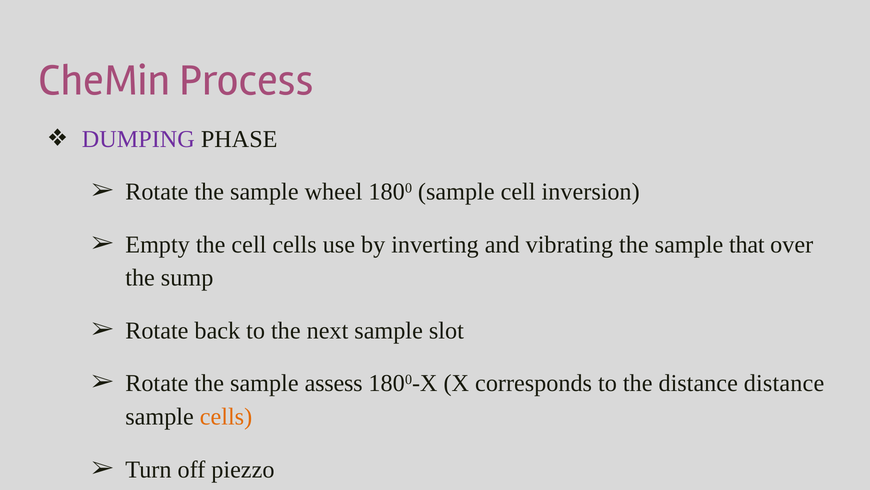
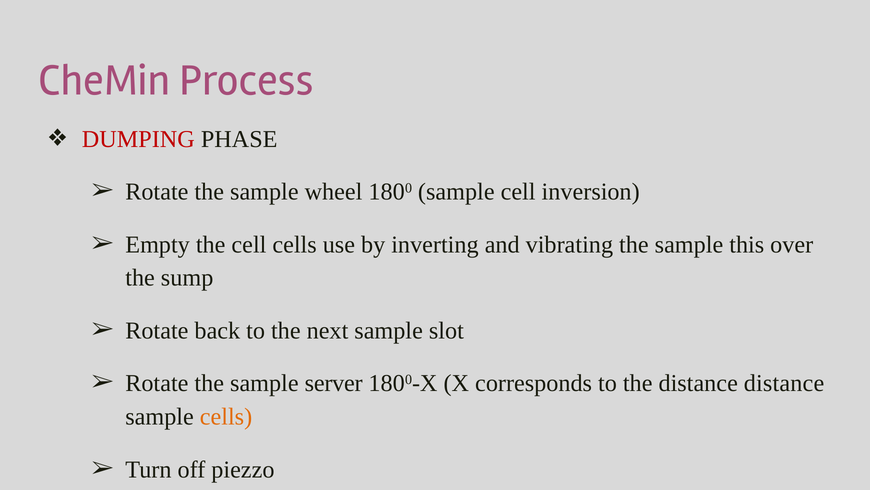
DUMPING colour: purple -> red (138, 139)
that: that -> this (747, 244)
assess: assess -> server (334, 383)
